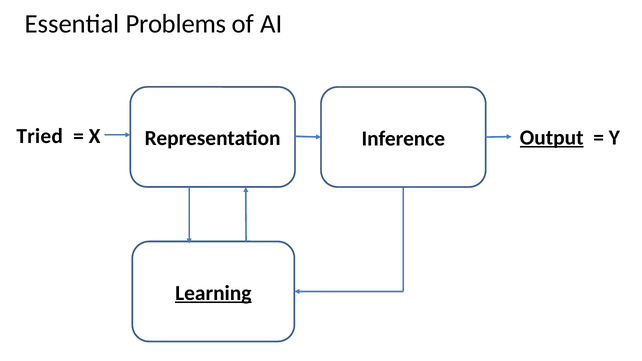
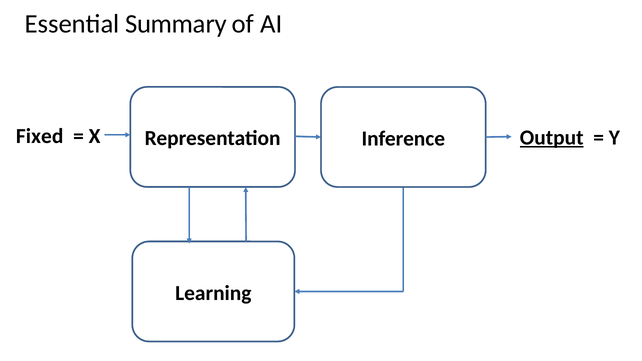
Problems: Problems -> Summary (176, 24)
Tried: Tried -> Fixed (40, 136)
Learning underline: present -> none (213, 293)
